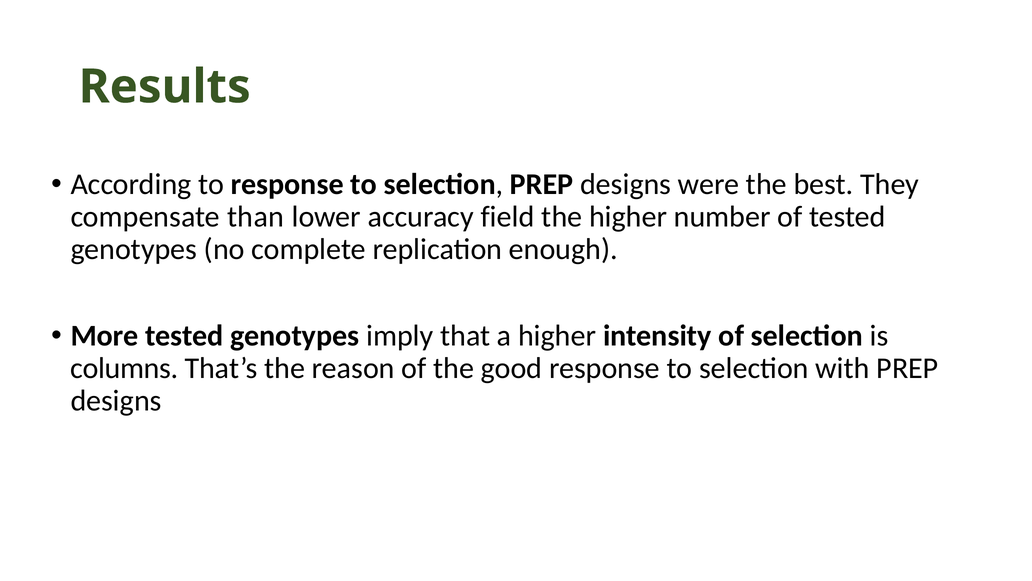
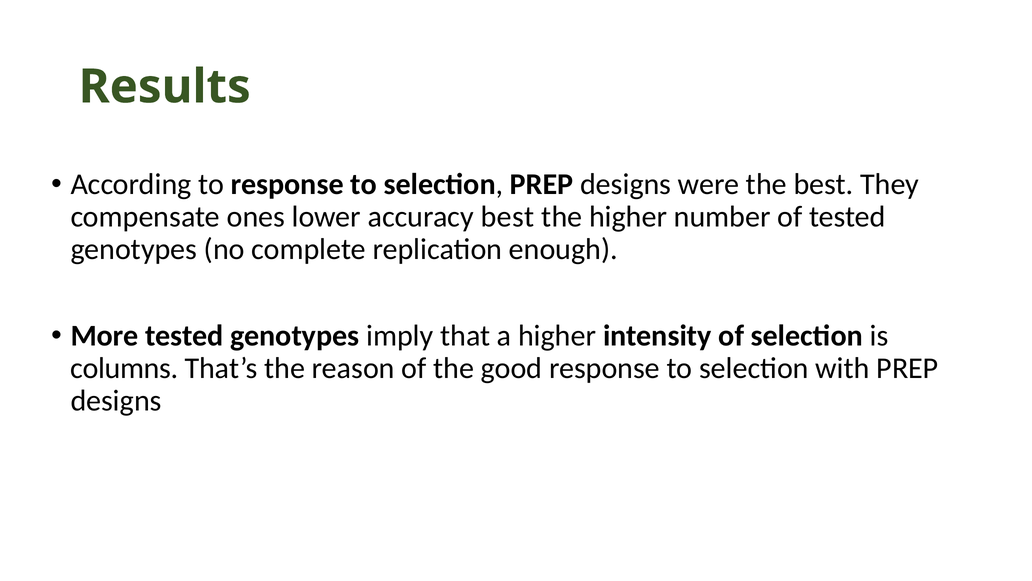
than: than -> ones (256, 217)
accuracy field: field -> best (508, 217)
